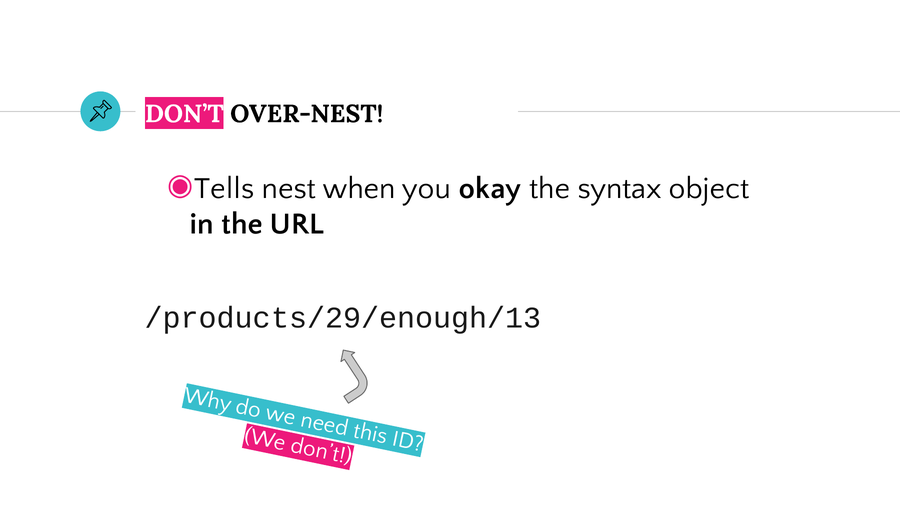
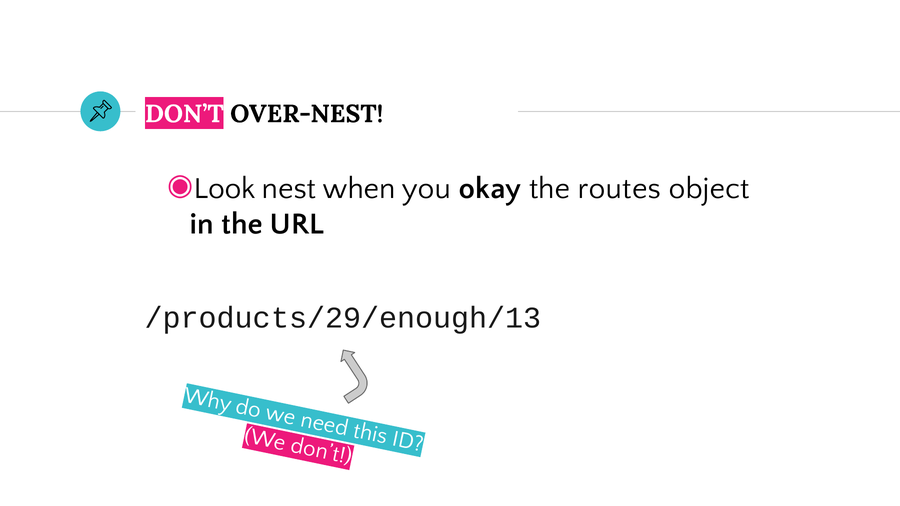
Tells: Tells -> Look (225, 188)
syntax: syntax -> routes (619, 188)
